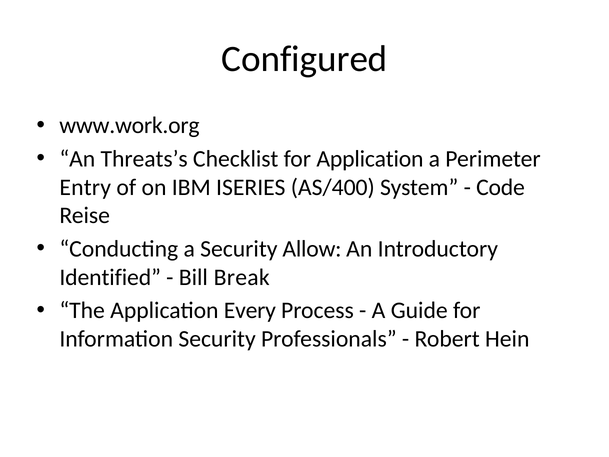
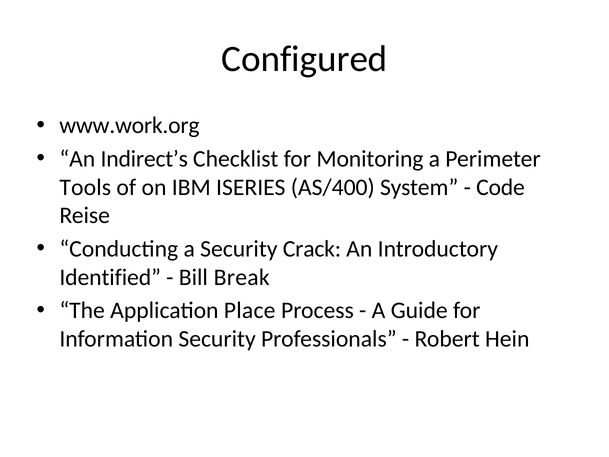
Threats’s: Threats’s -> Indirect’s (144, 159)
for Application: Application -> Monitoring (370, 159)
Entry: Entry -> Tools (85, 187)
Allow: Allow -> Crack (312, 249)
Every: Every -> Place (250, 310)
